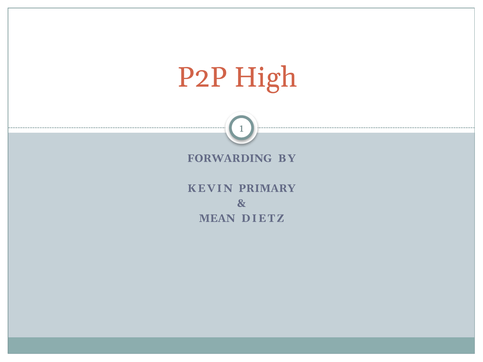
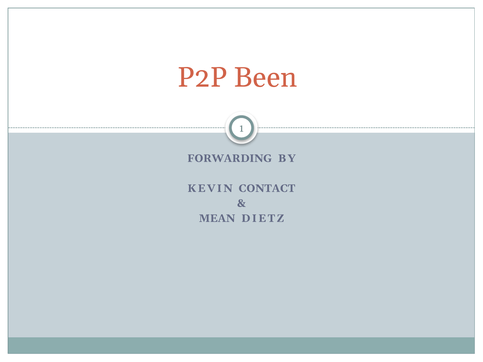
High: High -> Been (266, 78)
PRIMARY: PRIMARY -> CONTACT (267, 188)
